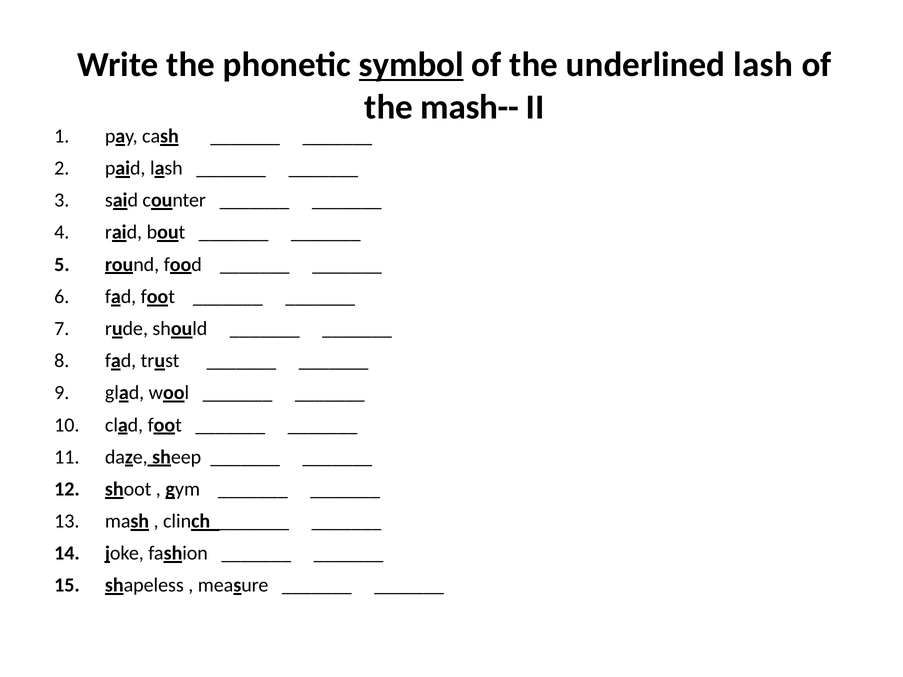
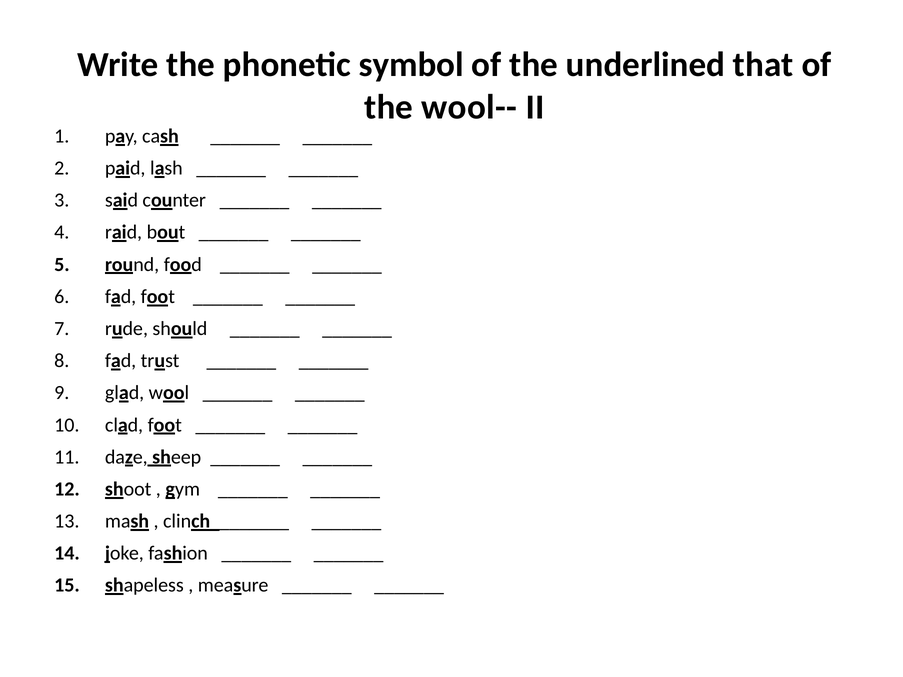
symbol underline: present -> none (411, 65)
underlined lash: lash -> that (763, 65)
mash--: mash-- -> wool-- (469, 107)
